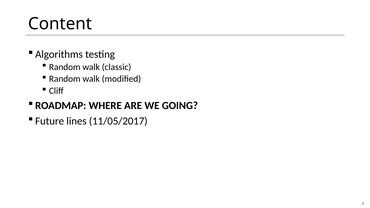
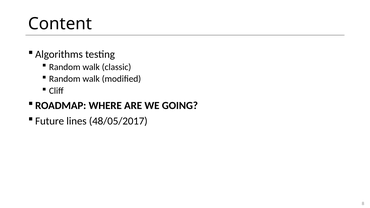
11/05/2017: 11/05/2017 -> 48/05/2017 (118, 121)
